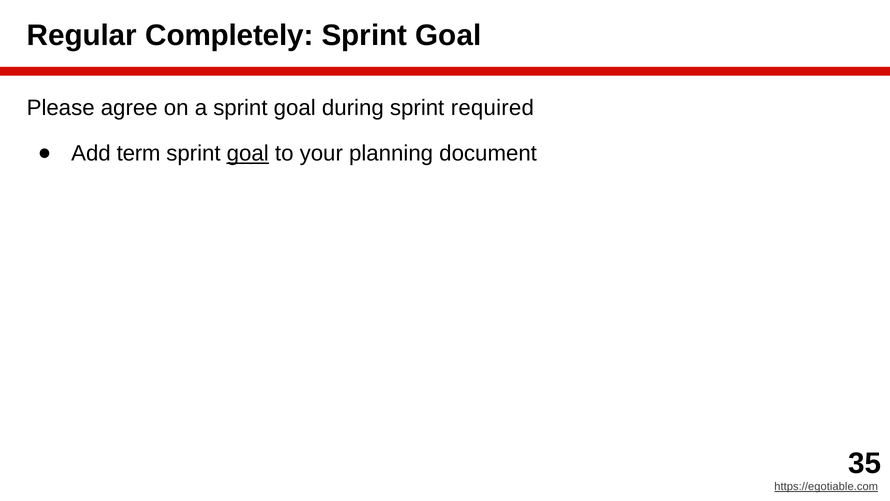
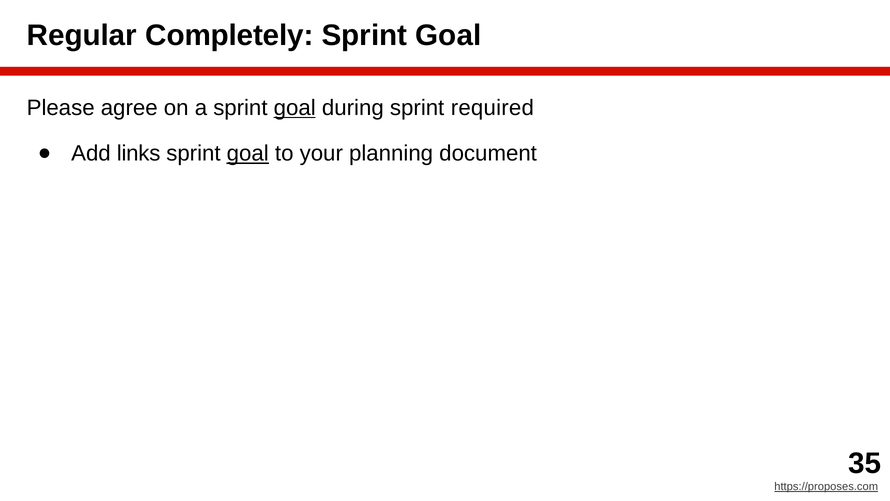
goal underline: none -> present (295, 108)
term: term -> links (139, 153)
https://egotiable.com: https://egotiable.com -> https://proposes.com (826, 486)
